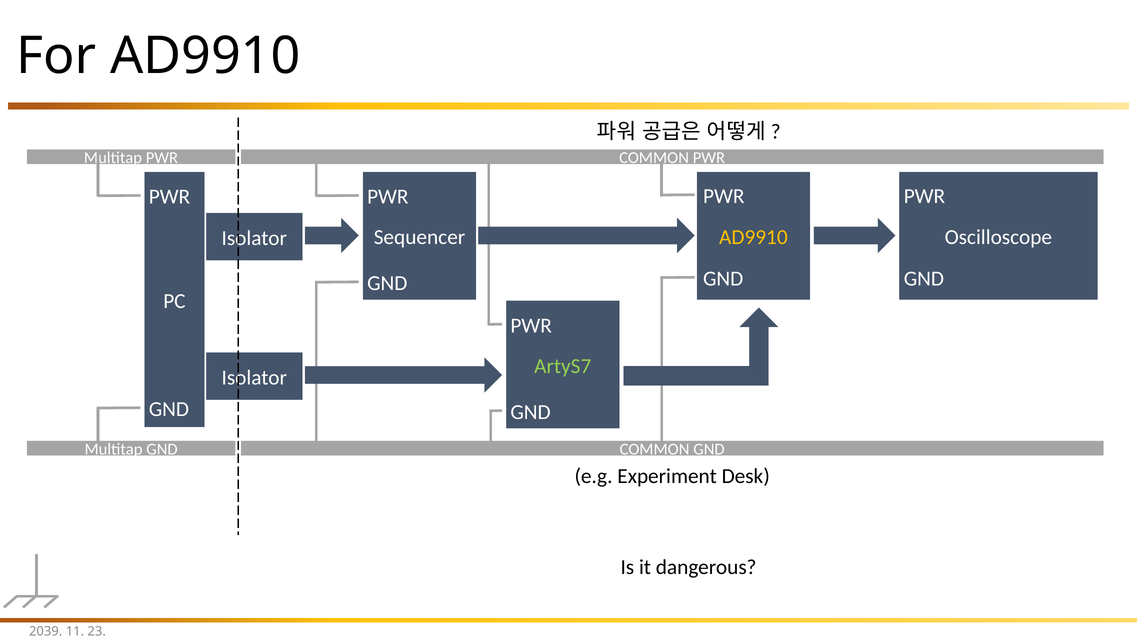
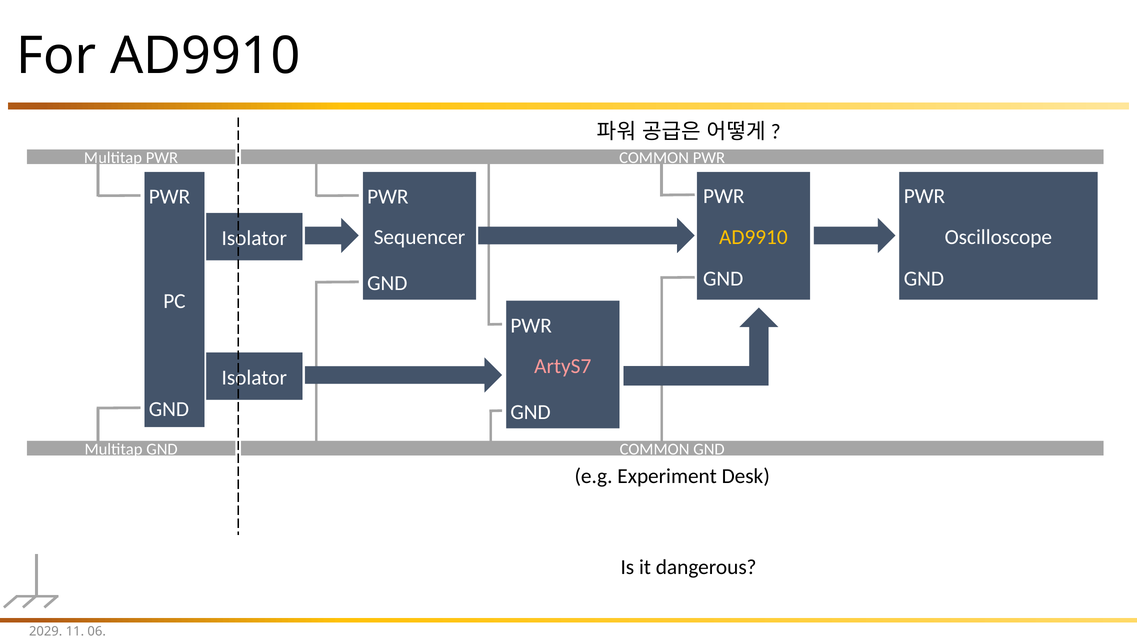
ArtyS7 colour: light green -> pink (563, 366)
2039: 2039 -> 2029 (46, 631)
23: 23 -> 06 (97, 631)
